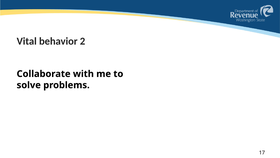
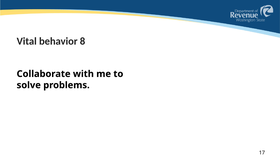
2: 2 -> 8 (83, 41)
